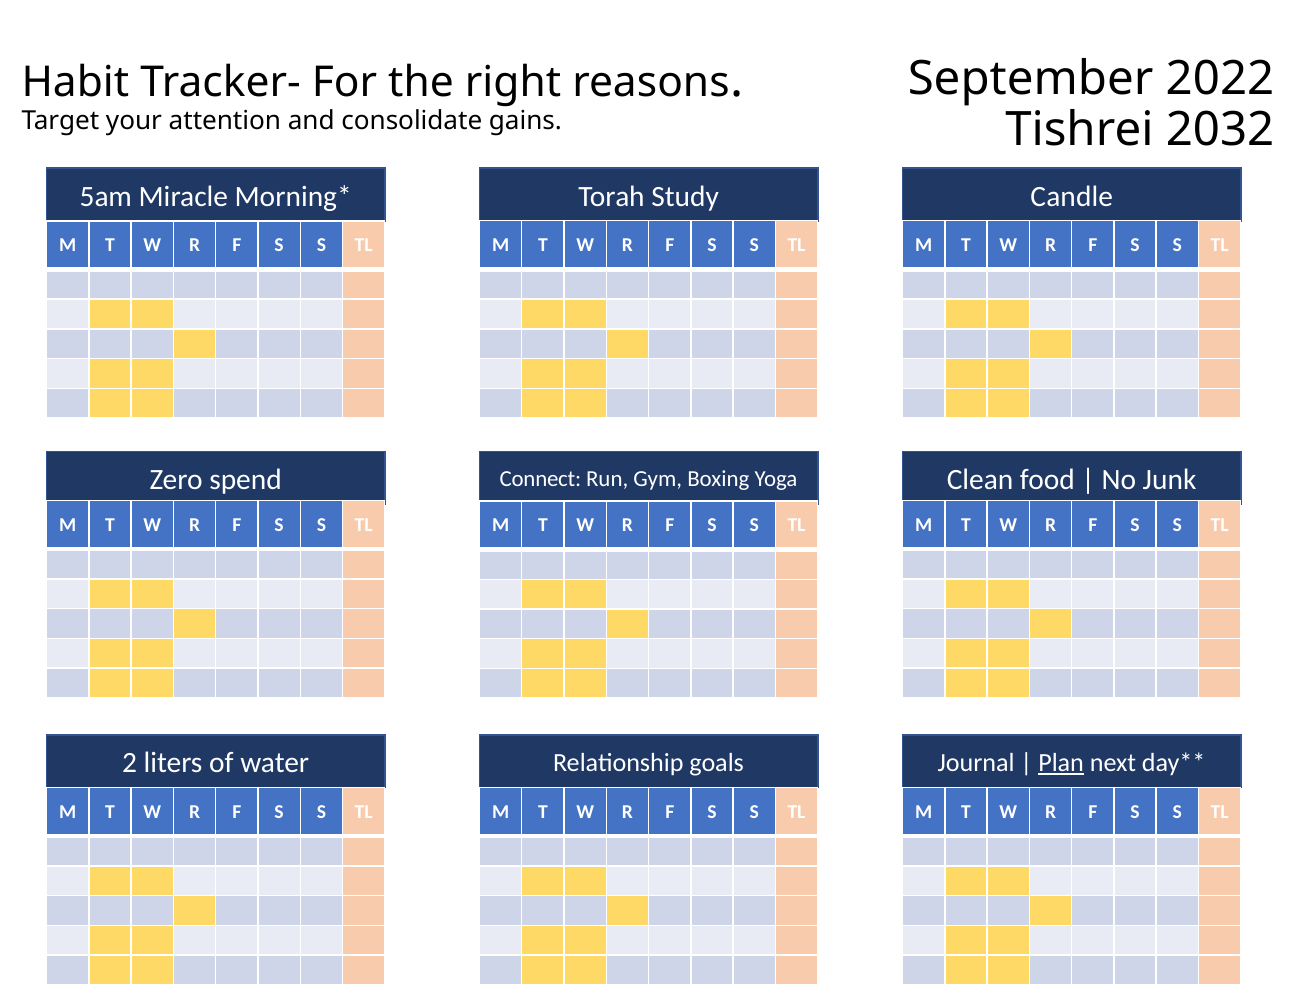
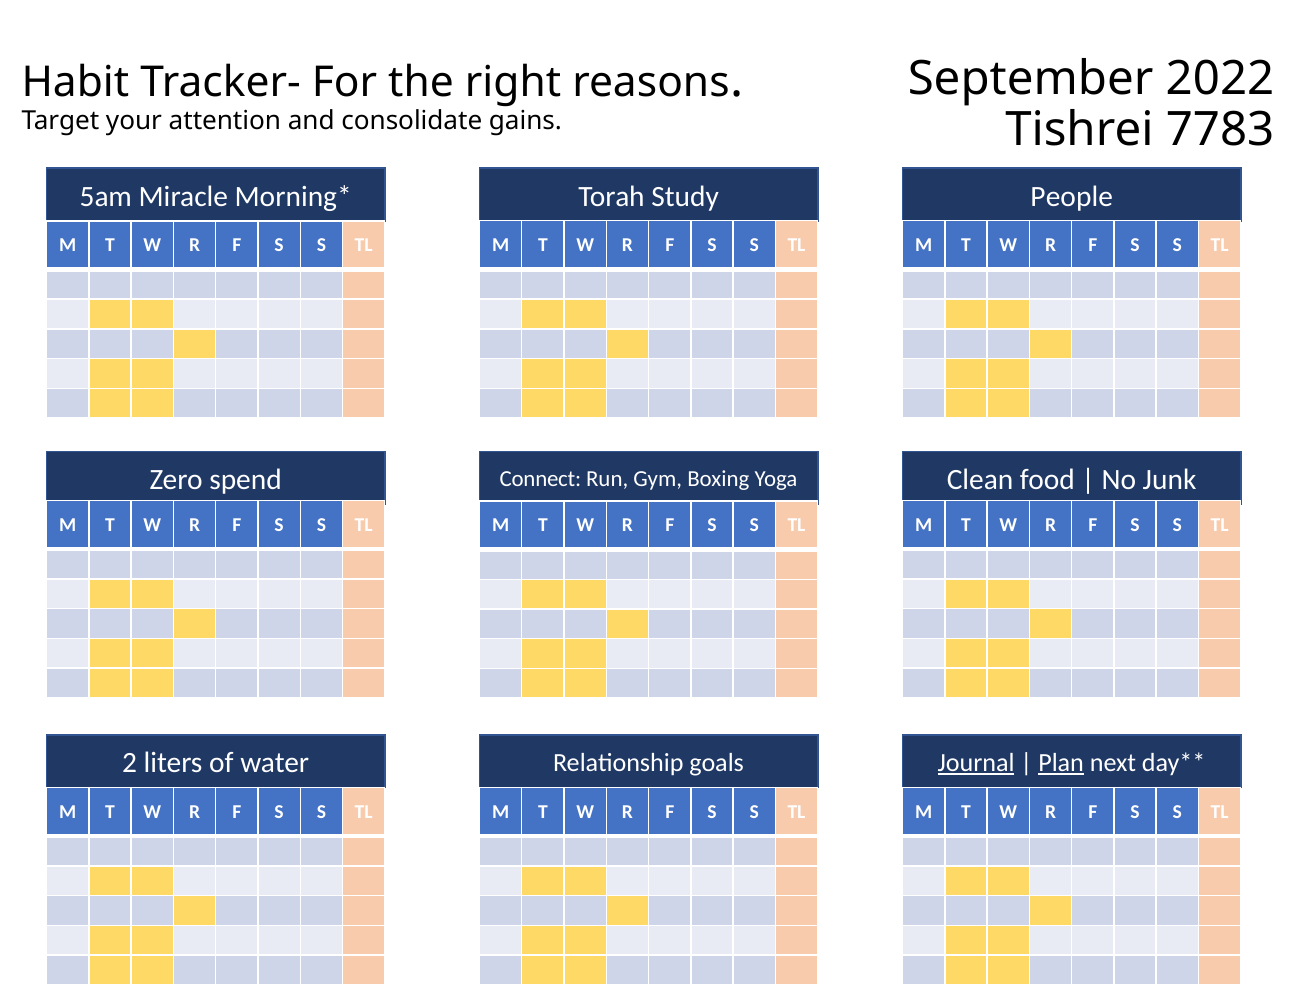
2032: 2032 -> 7783 (1220, 130)
Candle: Candle -> People (1072, 196)
Journal underline: none -> present (976, 763)
